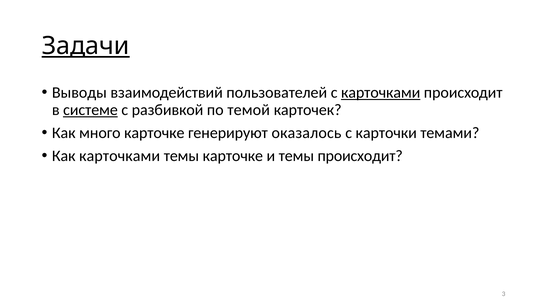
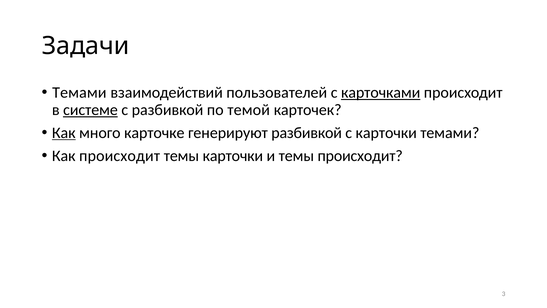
Задачи underline: present -> none (86, 46)
Выводы: Выводы -> Темами (79, 92)
Как underline: none -> present (64, 133)
генерируют оказалось: оказалось -> разбивкой (307, 133)
Как карточками: карточками -> происходит (120, 156)
темы карточке: карточке -> карточки (233, 156)
